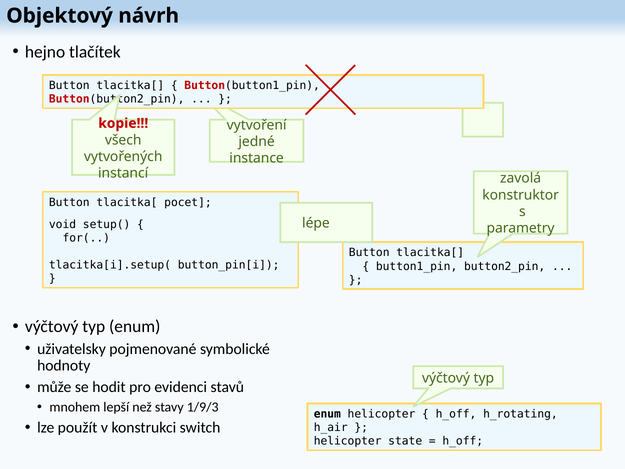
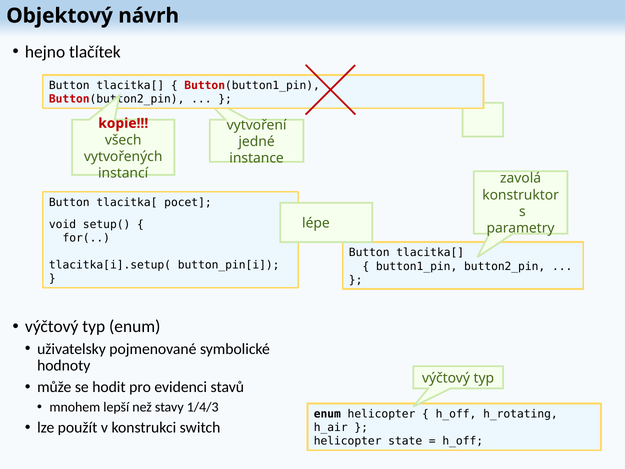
1/9/3: 1/9/3 -> 1/4/3 (203, 407)
